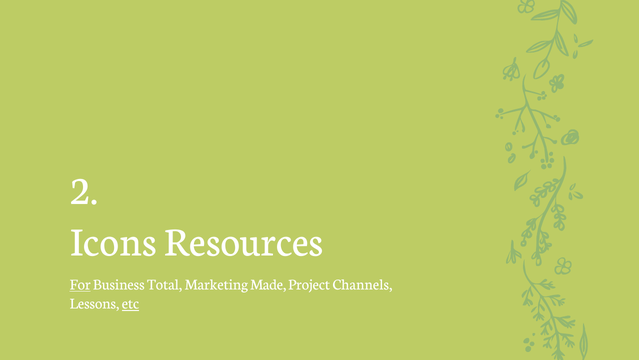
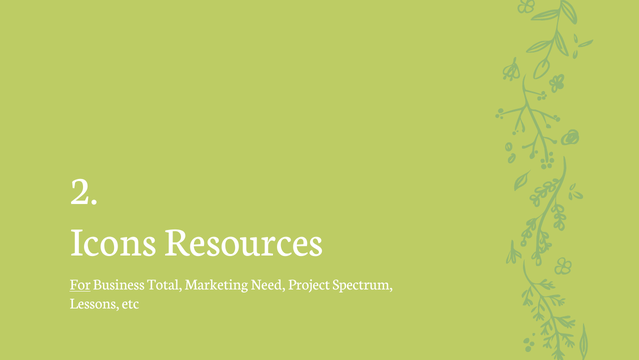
Made: Made -> Need (268, 284)
Channels: Channels -> Spectrum (363, 284)
etc underline: present -> none (130, 303)
